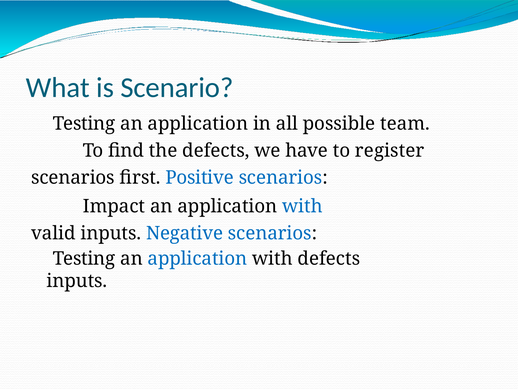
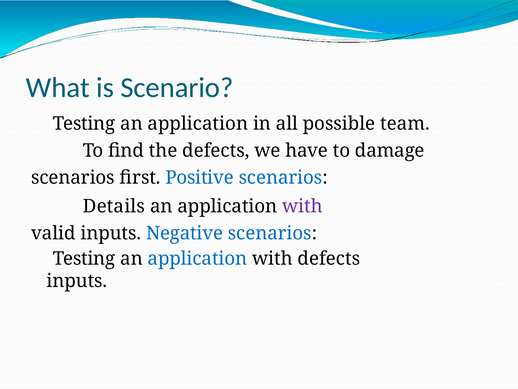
register: register -> damage (390, 151)
Impact: Impact -> Details (114, 206)
with colour: blue -> purple (302, 206)
